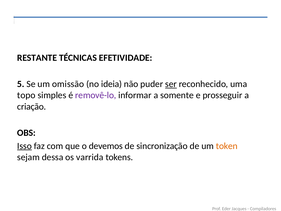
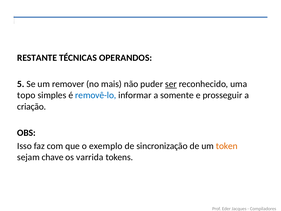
EFETIVIDADE: EFETIVIDADE -> OPERANDOS (126, 58)
omissão: omissão -> remover (68, 84)
ideia: ideia -> mais (112, 84)
removê-lo colour: purple -> blue (96, 95)
Isso underline: present -> none (24, 146)
devemos: devemos -> exemplo (106, 146)
dessa: dessa -> chave (53, 157)
